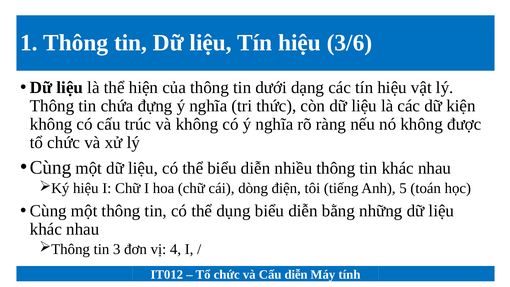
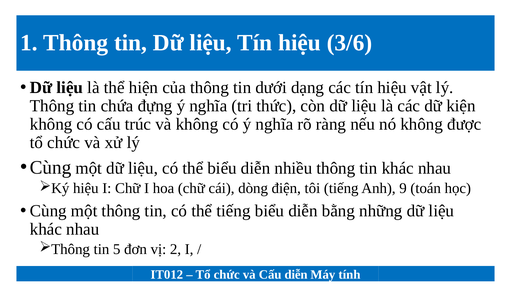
5: 5 -> 9 (403, 188)
thể dụng: dụng -> tiếng (233, 211)
3: 3 -> 5 (117, 249)
4: 4 -> 2 (176, 249)
